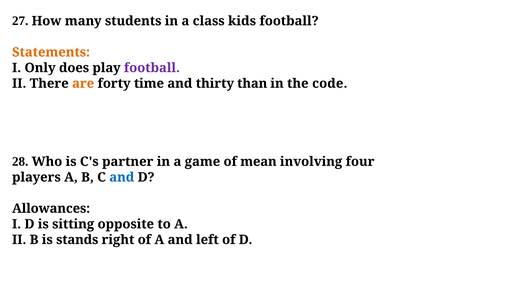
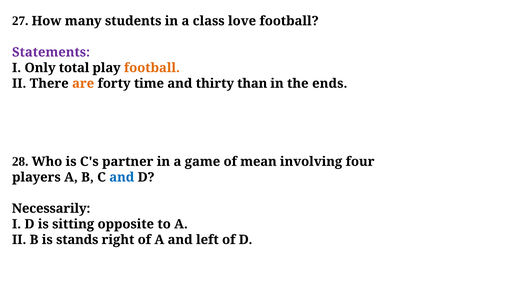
kids: kids -> love (242, 21)
Statements colour: orange -> purple (51, 52)
does: does -> total (74, 68)
football colour: purple -> orange (152, 68)
code: code -> ends (328, 84)
Allowances: Allowances -> Necessarily (51, 209)
